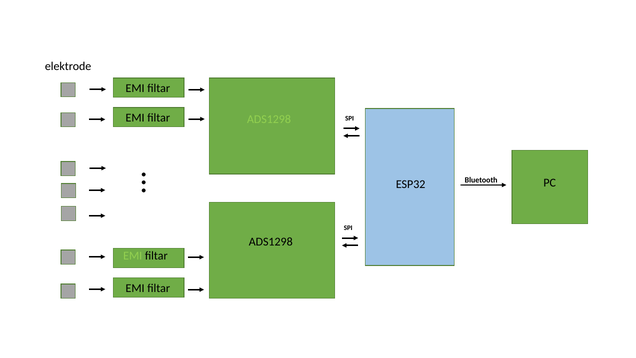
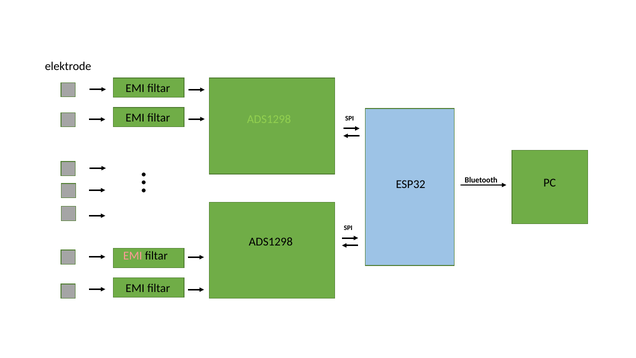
EMI colour: light green -> pink (133, 256)
